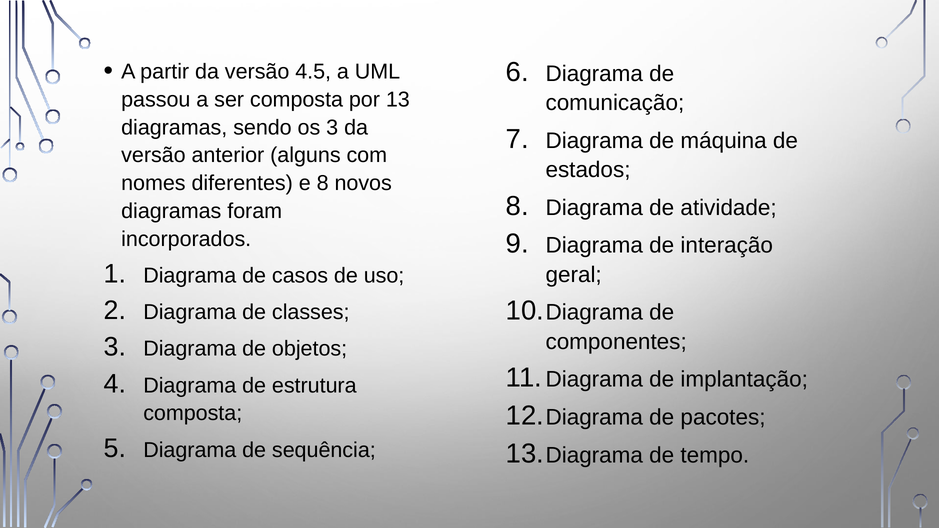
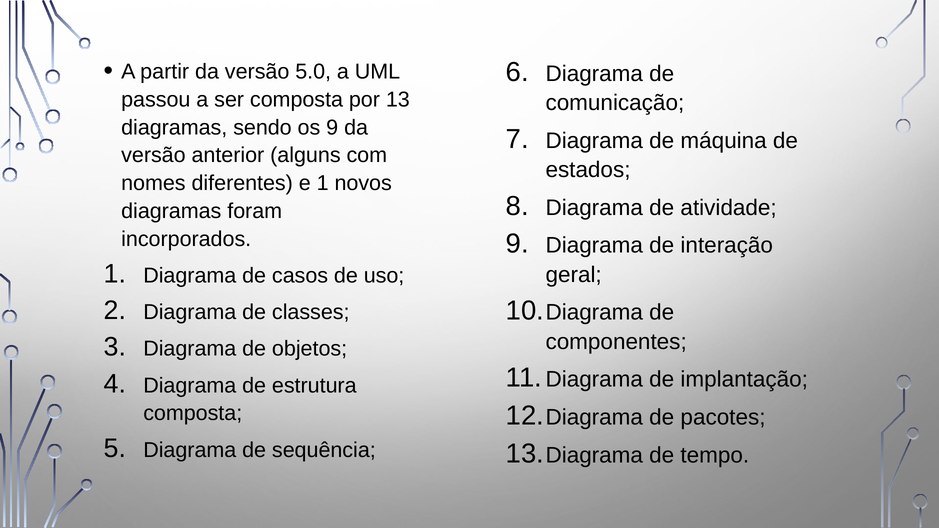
4.5: 4.5 -> 5.0 (313, 72)
os 3: 3 -> 9 (332, 128)
e 8: 8 -> 1 (323, 183)
